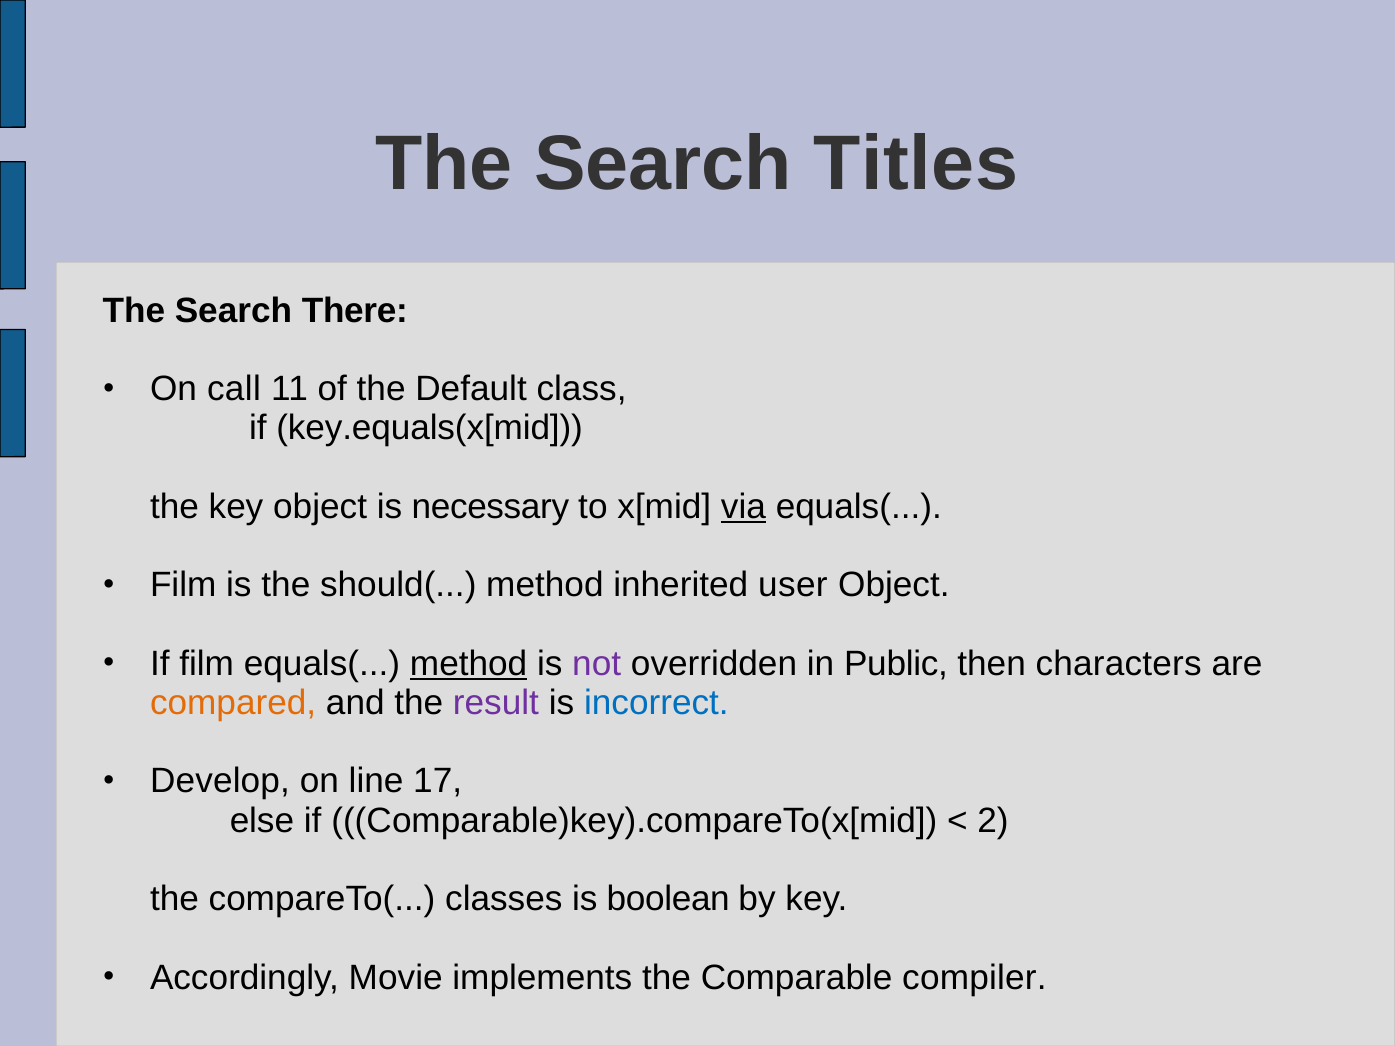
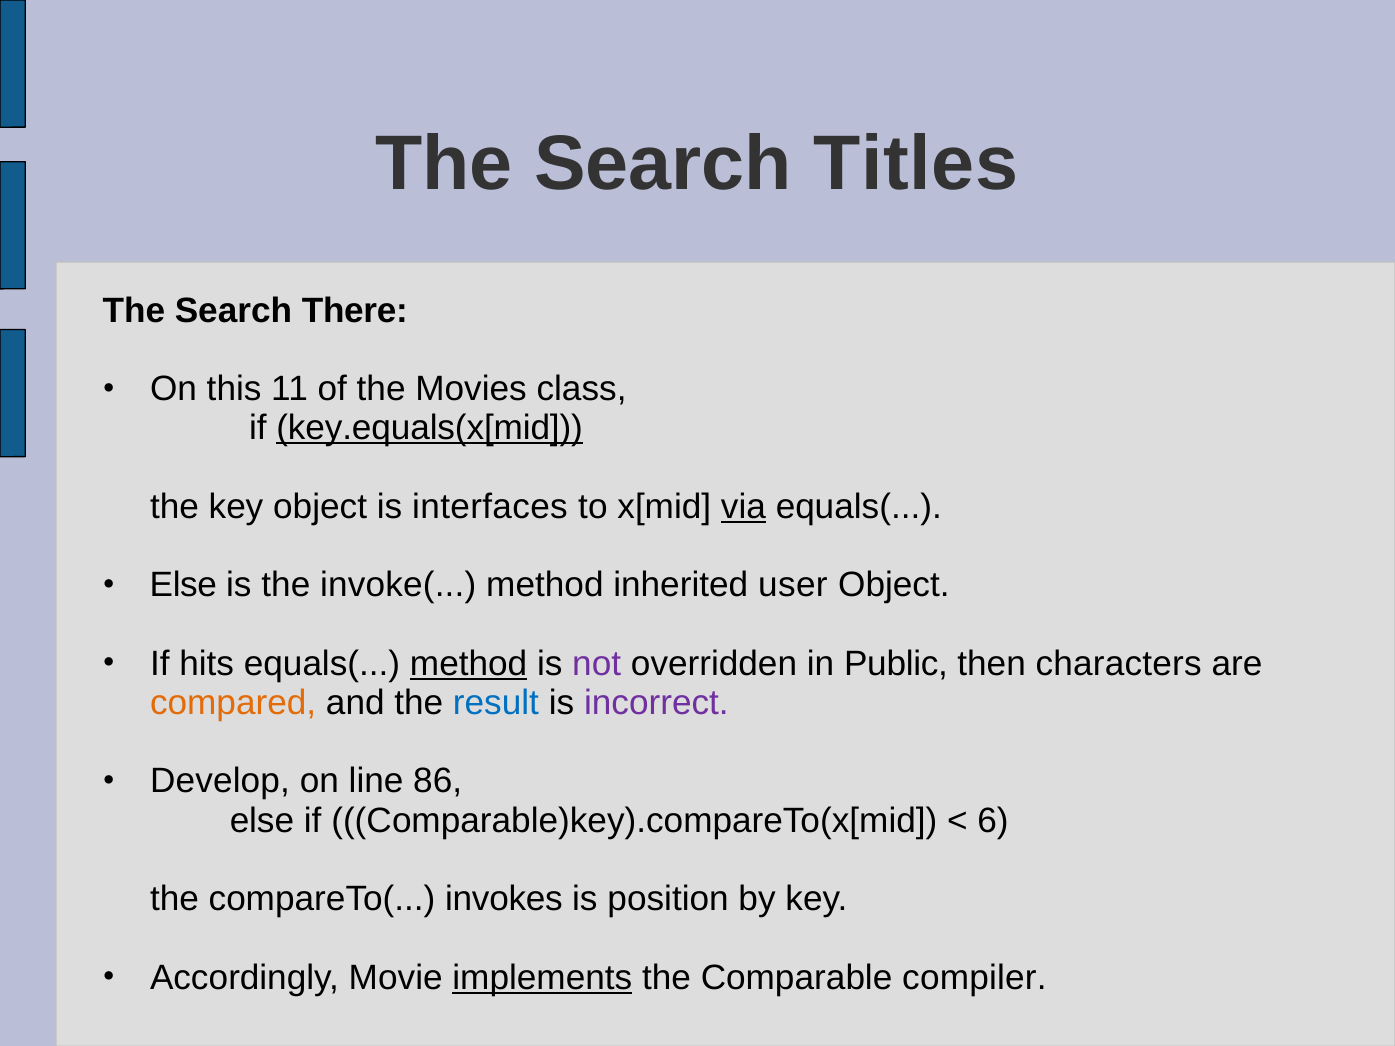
call: call -> this (234, 389)
Default: Default -> Movies (471, 389)
key.equals(x[mid underline: none -> present (430, 428)
necessary: necessary -> interfaces (490, 507)
Film: Film -> Else (183, 585)
should(: should( -> invoke( (398, 585)
If film: film -> hits (207, 664)
result colour: purple -> blue (496, 703)
incorrect colour: blue -> purple (656, 703)
17: 17 -> 86 (438, 781)
2: 2 -> 6 (993, 821)
classes: classes -> invokes (504, 899)
boolean: boolean -> position (668, 899)
implements underline: none -> present (542, 978)
